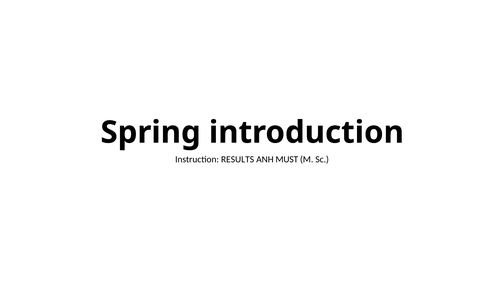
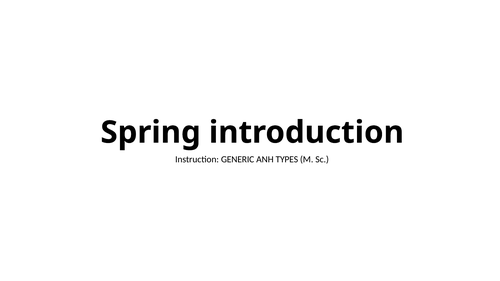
RESULTS: RESULTS -> GENERIC (238, 160)
MUST: MUST -> TYPES (287, 160)
